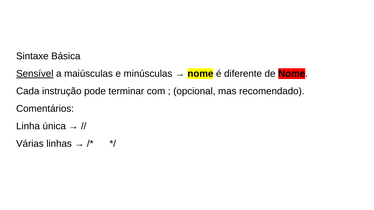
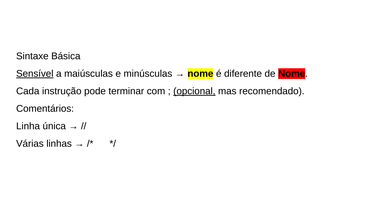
opcional underline: none -> present (194, 91)
